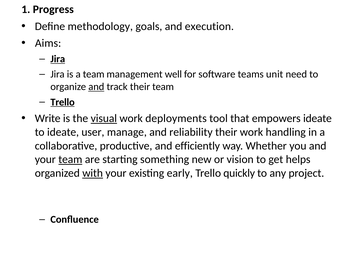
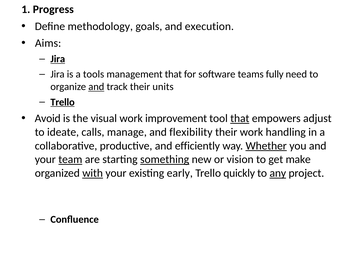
a team: team -> tools (94, 74)
management well: well -> that (173, 74)
unit: unit -> fully (275, 74)
their team: team -> units (163, 87)
Write: Write -> Avoid (48, 118)
visual underline: present -> none (104, 118)
deployments: deployments -> improvement (176, 118)
that underline: none -> present (240, 118)
empowers ideate: ideate -> adjust (317, 118)
user: user -> calls (93, 132)
reliability: reliability -> flexibility (191, 132)
Whether underline: none -> present (266, 146)
something underline: none -> present (165, 159)
helps: helps -> make (298, 159)
any underline: none -> present (278, 173)
